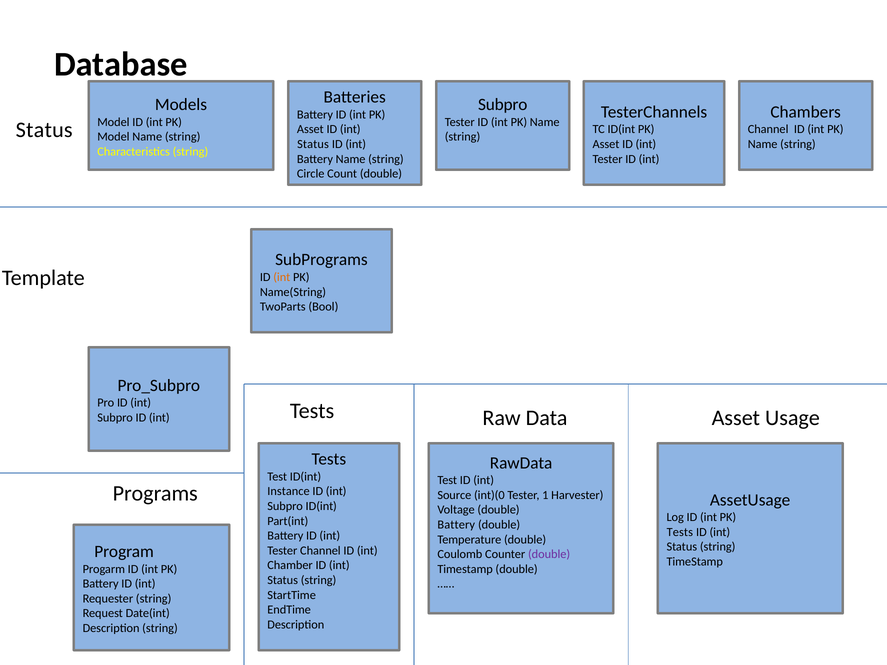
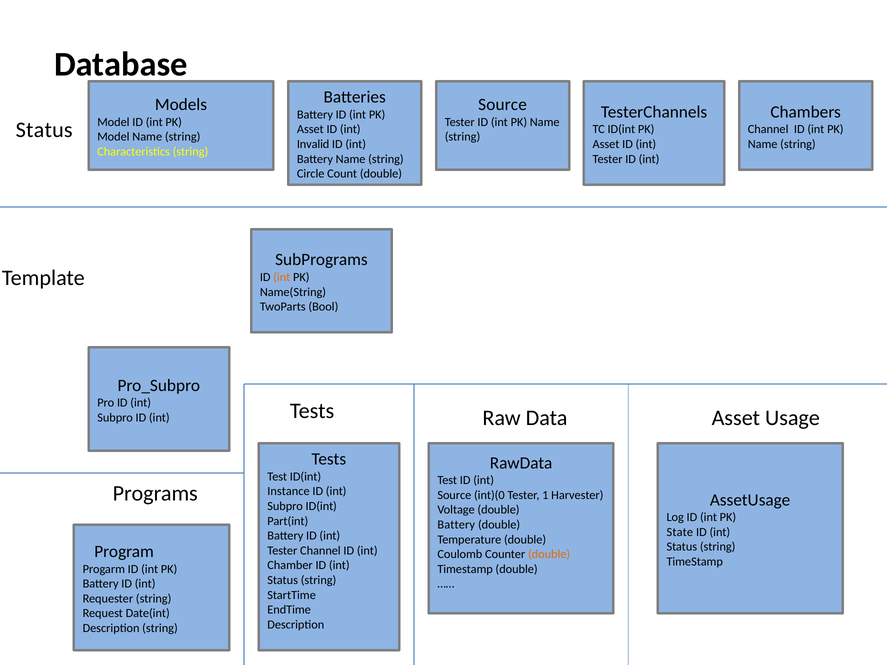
Subpro: Subpro -> Source (503, 105)
Status: Status -> Invalid (313, 144)
Tests: Tests -> State (680, 532)
double colour: purple -> orange (549, 554)
